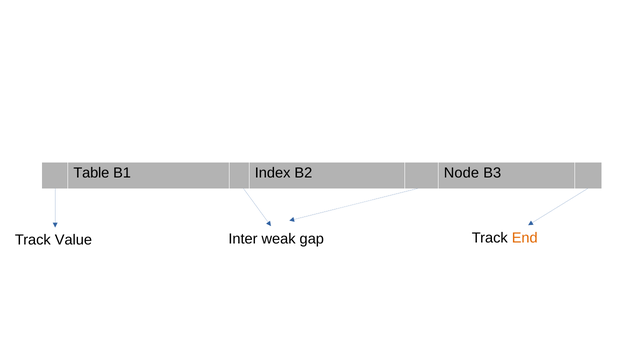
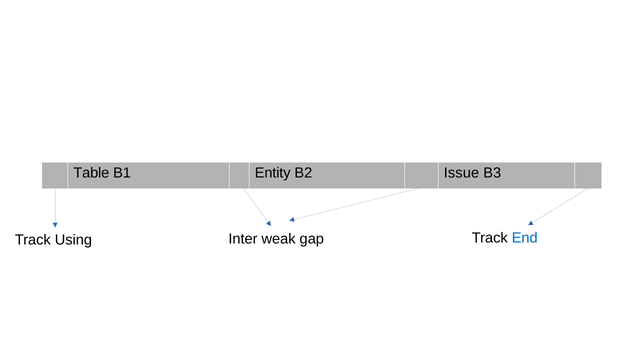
Index: Index -> Entity (273, 173)
Node: Node -> Issue (461, 173)
Value: Value -> Using (73, 240)
End colour: orange -> blue (525, 238)
